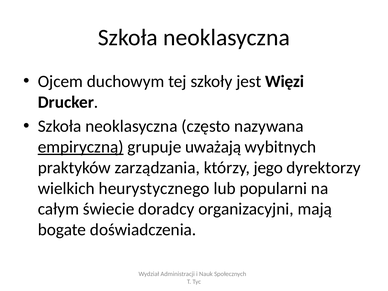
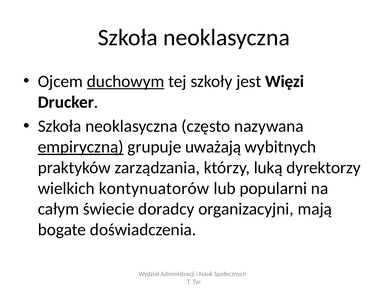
duchowym underline: none -> present (126, 81)
jego: jego -> luką (268, 168)
heurystycznego: heurystycznego -> kontynuatorów (154, 188)
